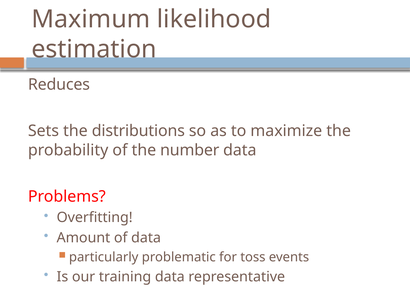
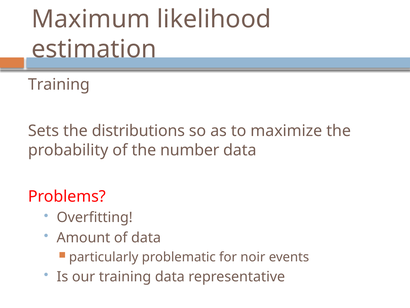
Reduces: Reduces -> Training (59, 84)
toss: toss -> noir (253, 257)
